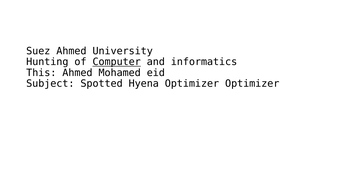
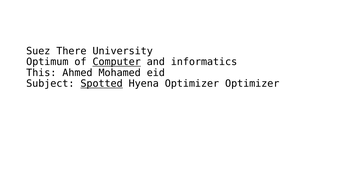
Suez Ahmed: Ahmed -> There (71, 51)
Hunting: Hunting -> Optimum (47, 62)
Spotted underline: none -> present (102, 83)
